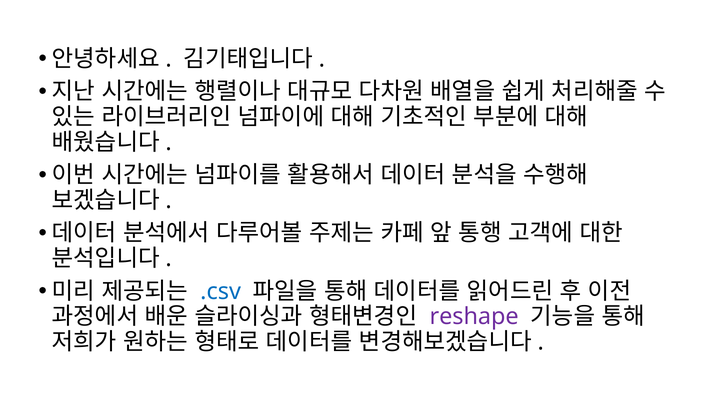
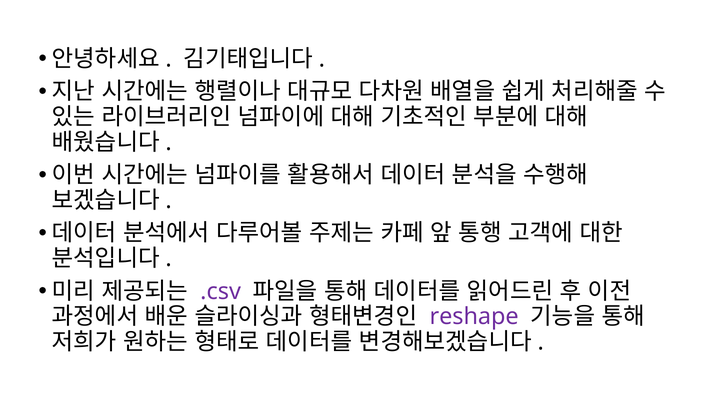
.csv colour: blue -> purple (221, 291)
